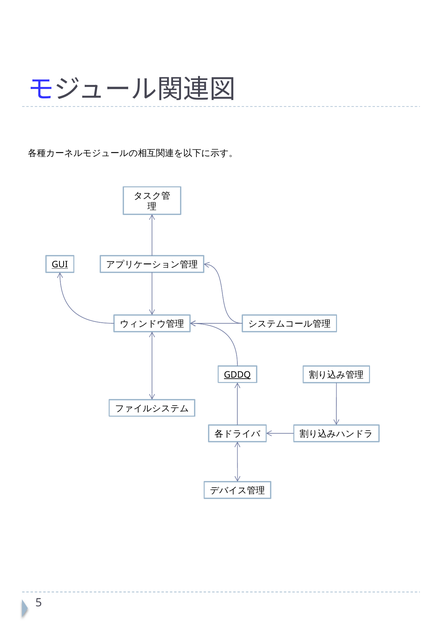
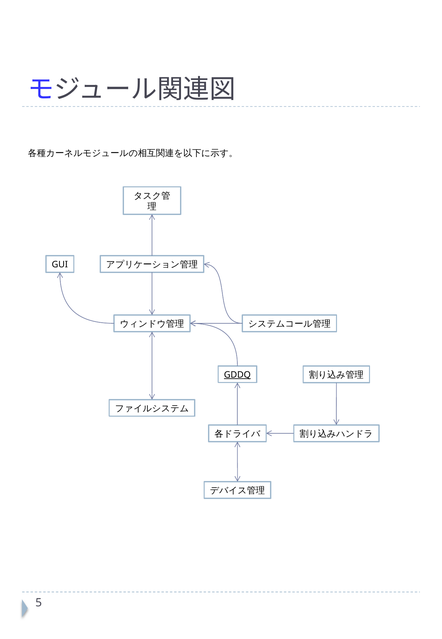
GUI underline: present -> none (60, 264)
